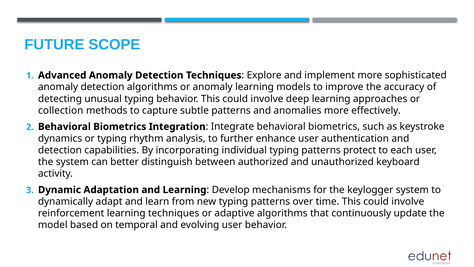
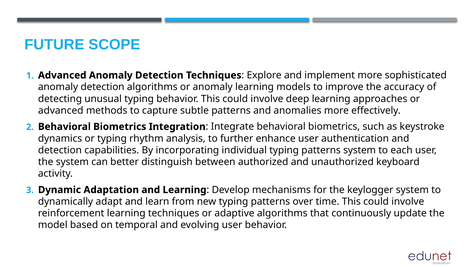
collection: collection -> advanced (61, 110)
patterns protect: protect -> system (360, 150)
